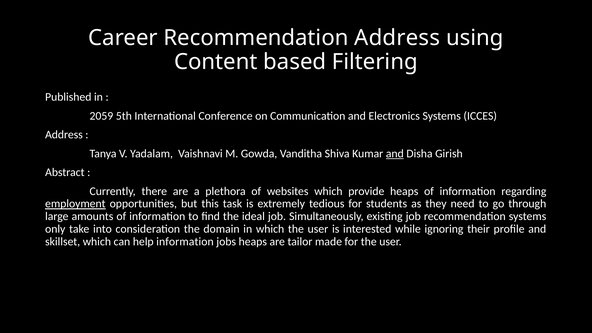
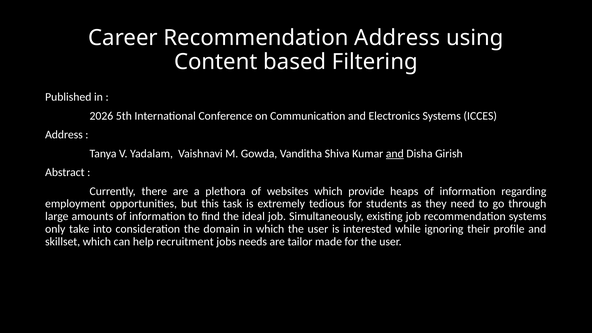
2059: 2059 -> 2026 (101, 116)
employment underline: present -> none (75, 204)
help information: information -> recruitment (185, 242)
jobs heaps: heaps -> needs (253, 242)
